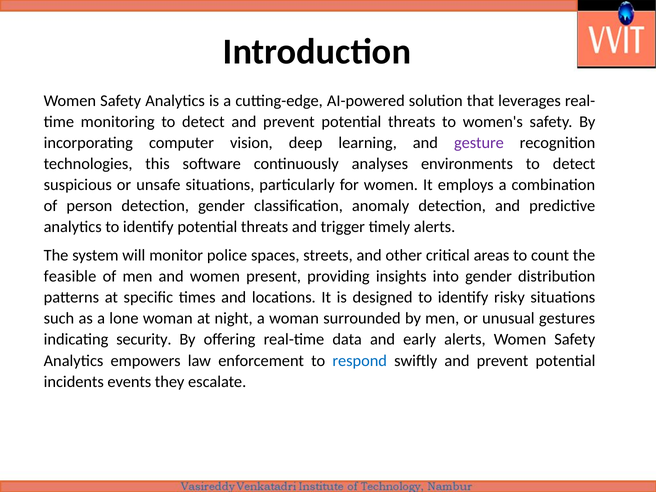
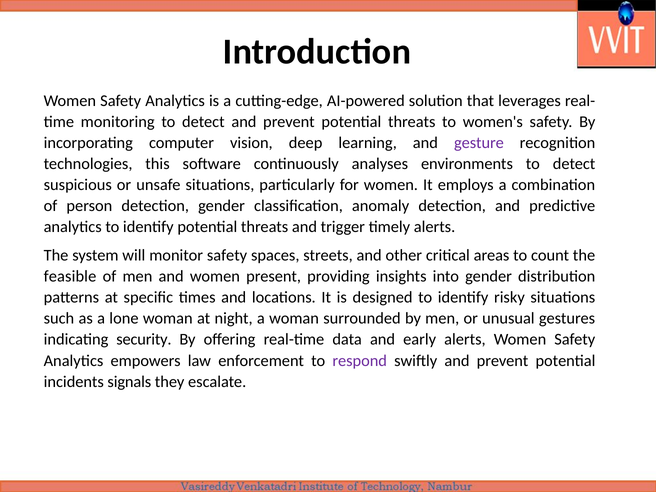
monitor police: police -> safety (227, 255)
respond colour: blue -> purple (360, 361)
events: events -> signals (129, 382)
